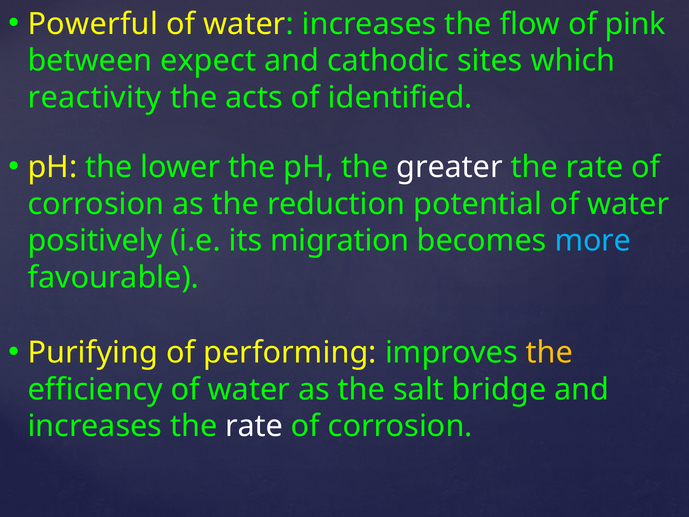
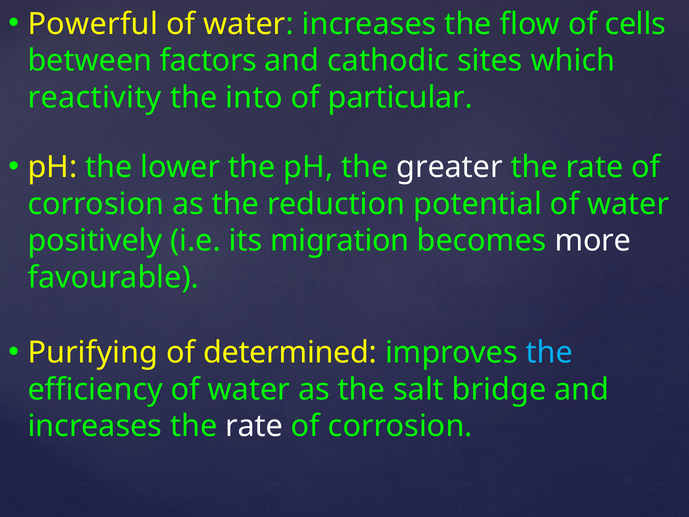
pink: pink -> cells (635, 24)
expect: expect -> factors (208, 61)
acts: acts -> into (254, 97)
identified: identified -> particular (400, 97)
more colour: light blue -> white (593, 241)
performing: performing -> determined (290, 352)
the colour: yellow -> light blue (549, 352)
